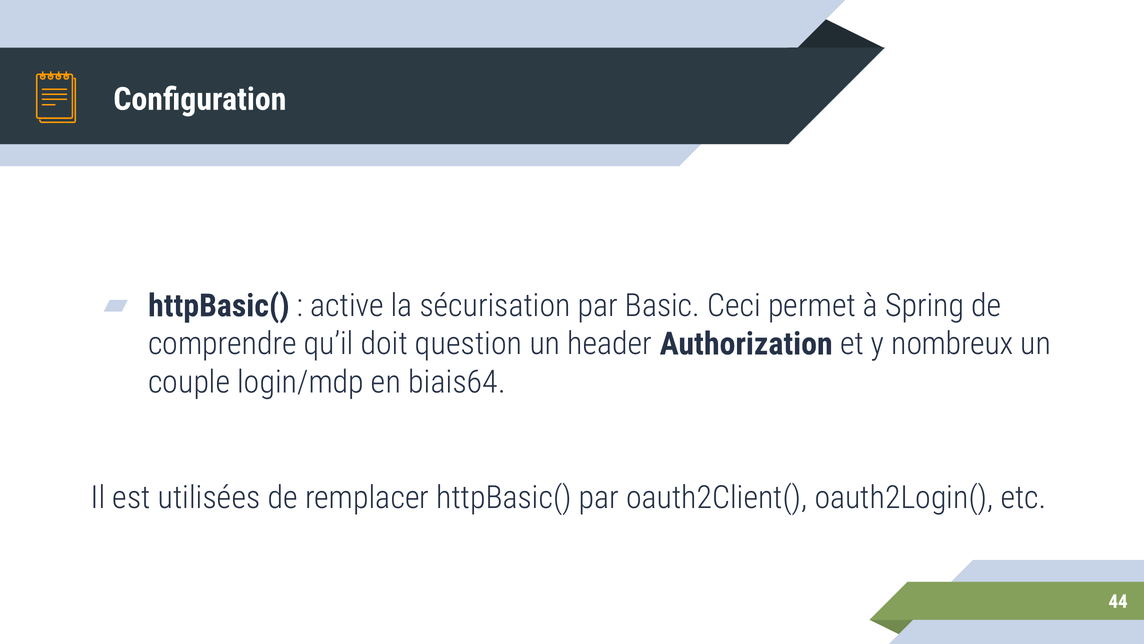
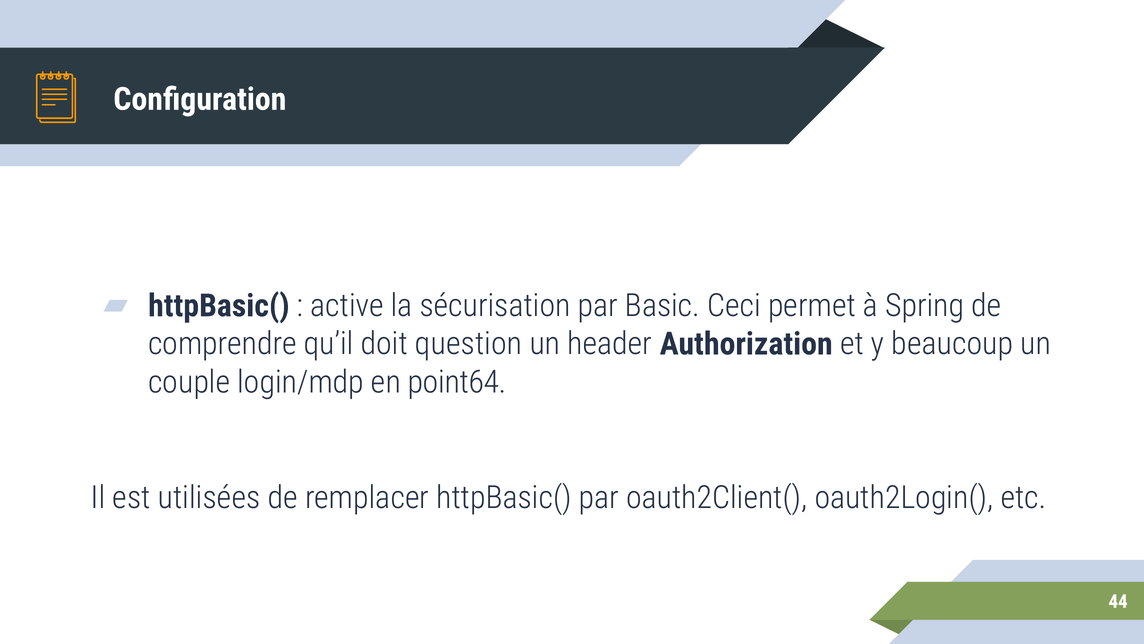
nombreux: nombreux -> beaucoup (952, 344)
biais64: biais64 -> point64 (457, 382)
